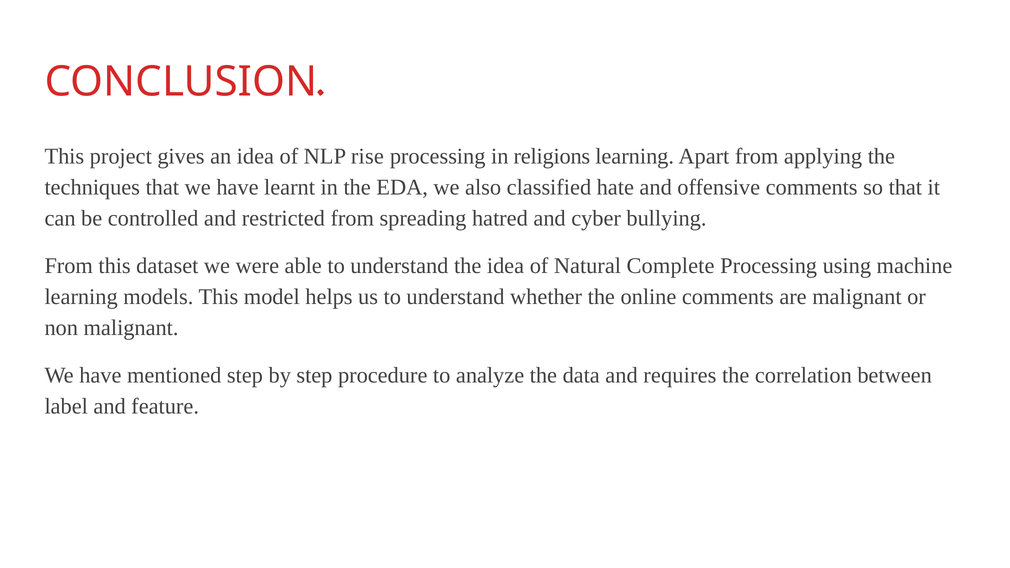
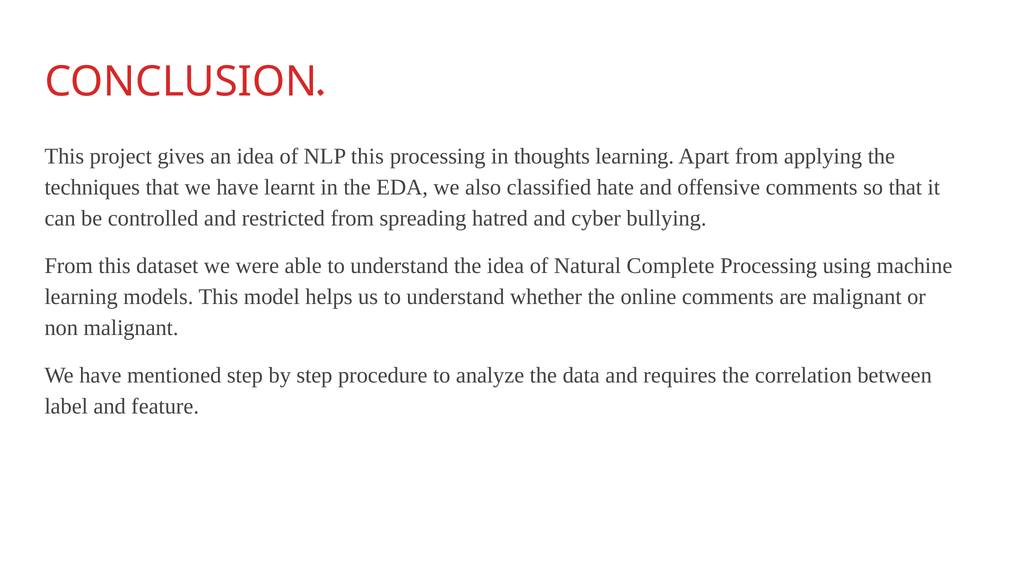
NLP rise: rise -> this (367, 156)
religions: religions -> thoughts (552, 156)
